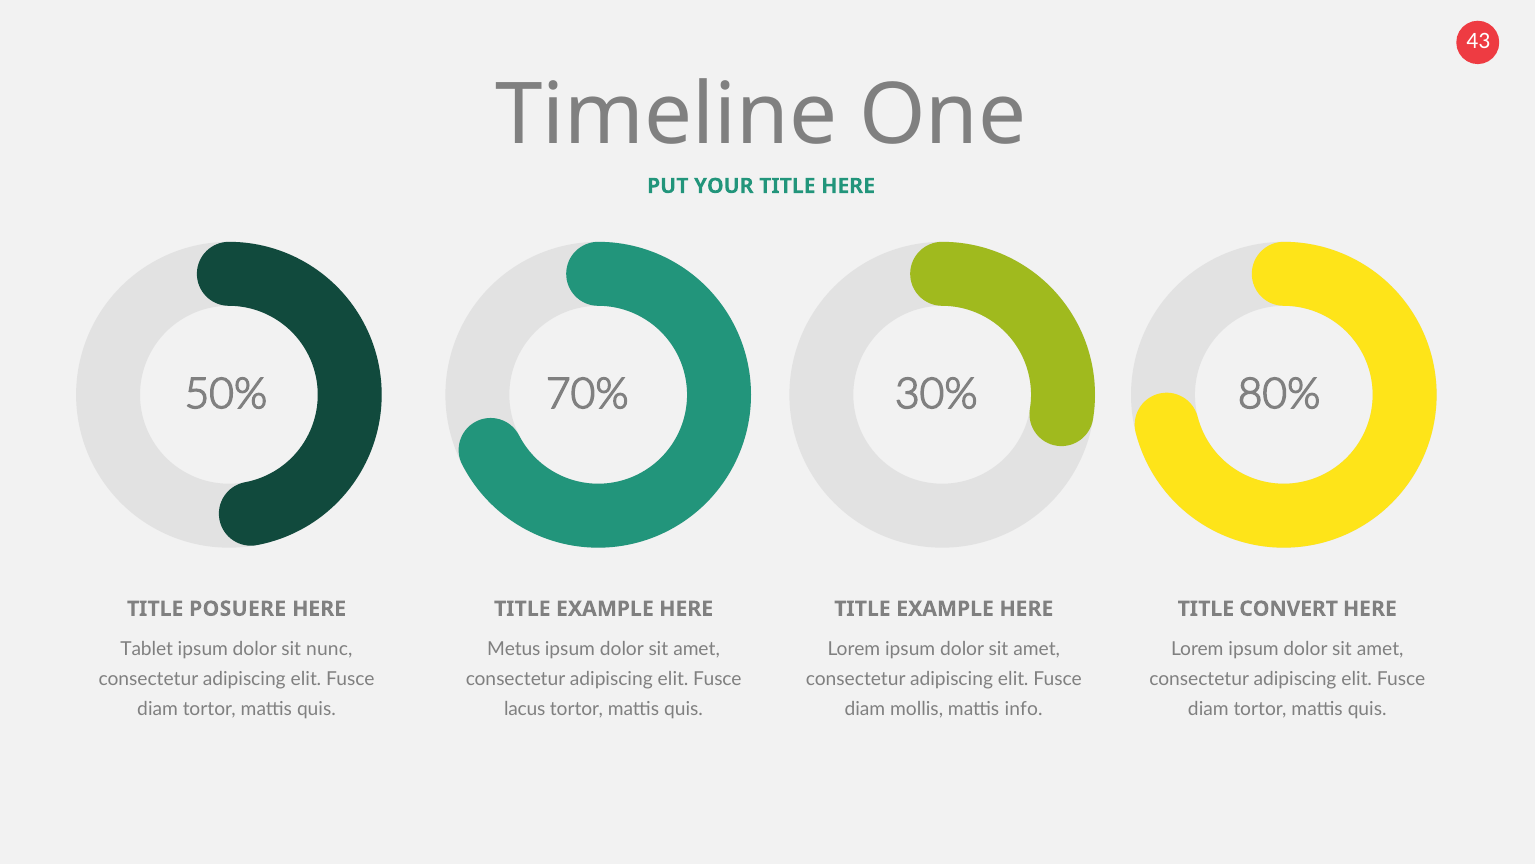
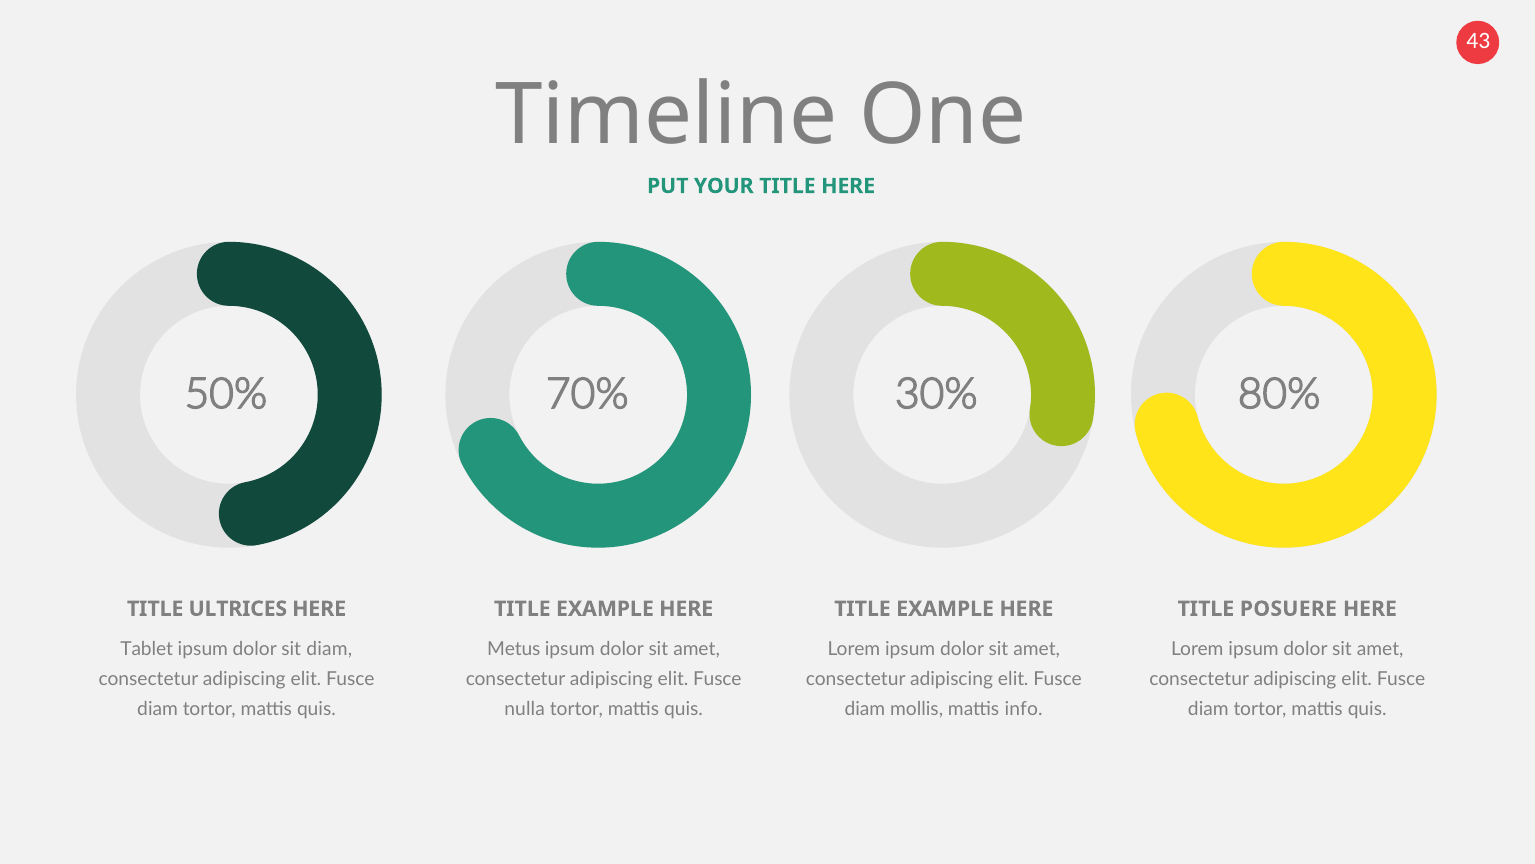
POSUERE: POSUERE -> ULTRICES (238, 608)
CONVERT: CONVERT -> POSUERE (1288, 608)
sit nunc: nunc -> diam (329, 649)
lacus: lacus -> nulla (525, 708)
